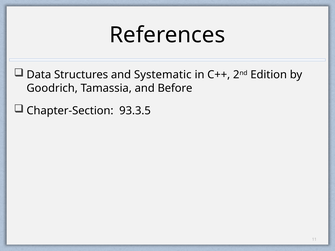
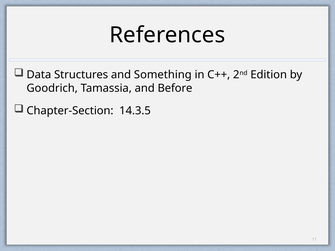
Systematic: Systematic -> Something (163, 75)
93.3.5: 93.3.5 -> 14.3.5 (135, 111)
